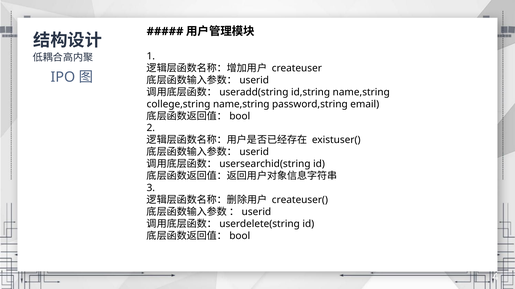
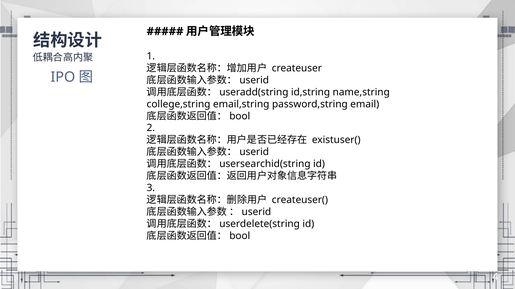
college,string name,string: name,string -> email,string (241, 104)
